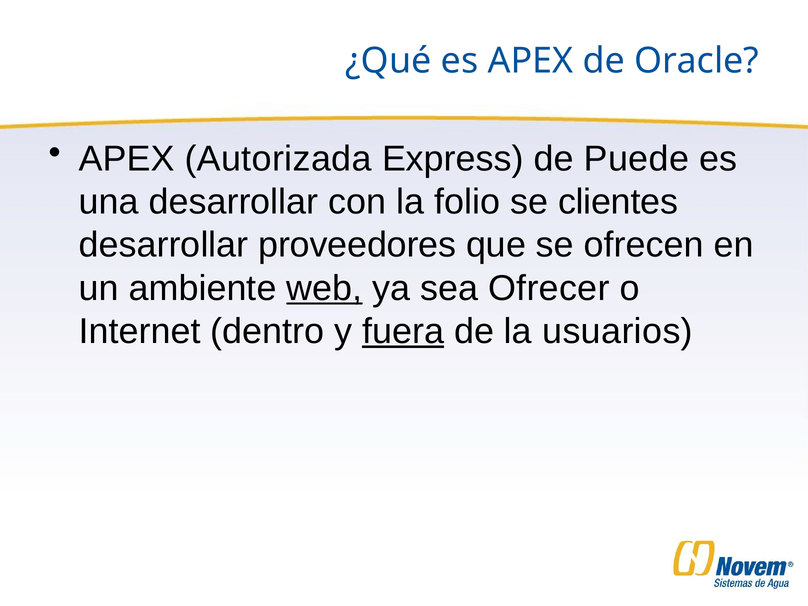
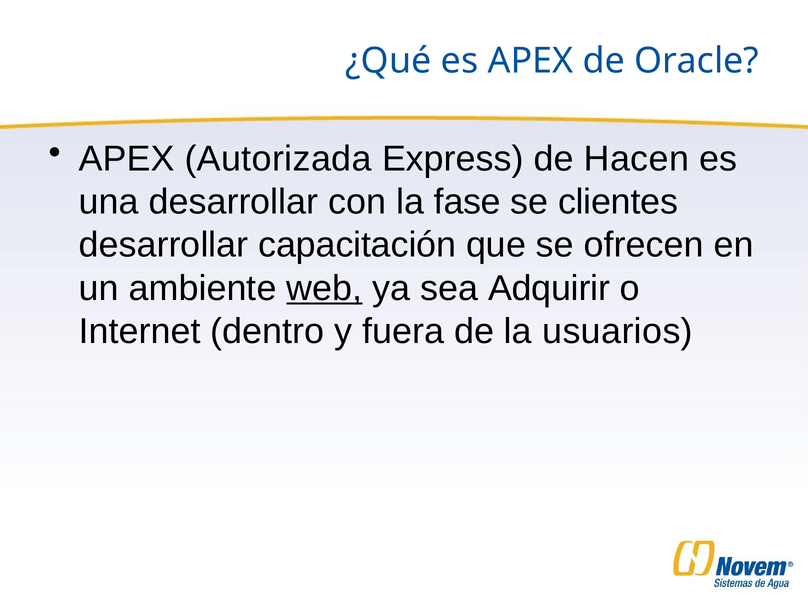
Puede: Puede -> Hacen (636, 159)
folio: folio -> fase (467, 202)
proveedores: proveedores -> capacitación (357, 245)
Ofrecer: Ofrecer -> Adquirir (549, 288)
fuera underline: present -> none (403, 331)
